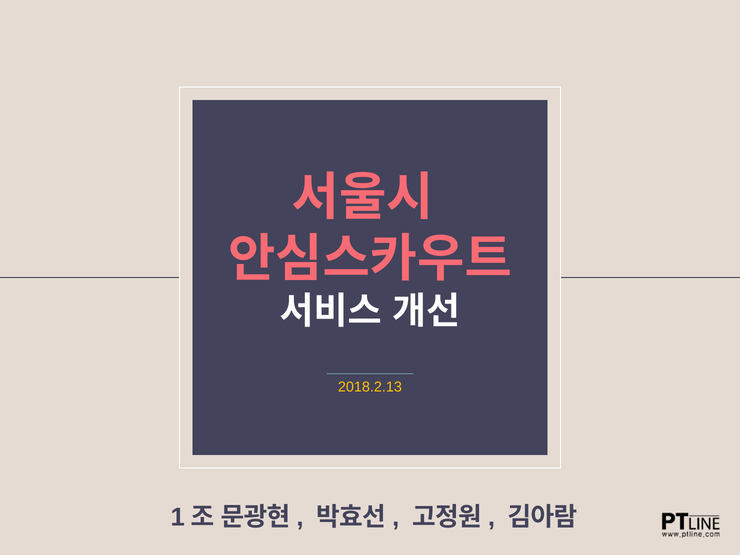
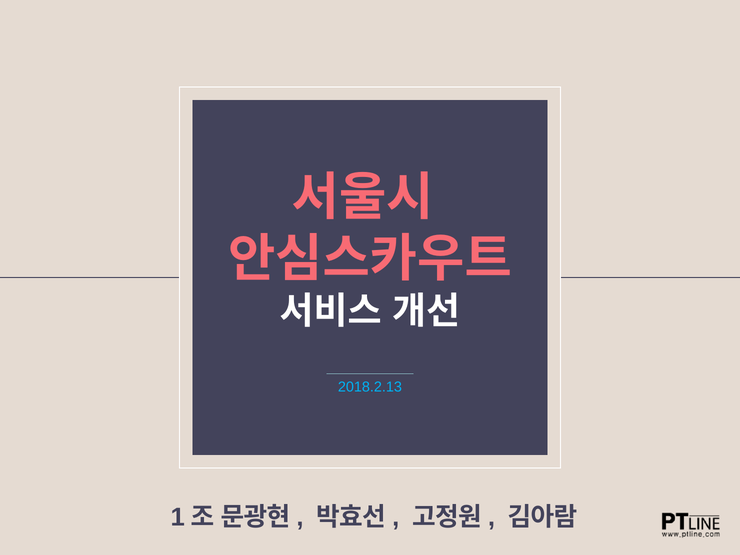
2018.2.13 colour: yellow -> light blue (370, 387)
